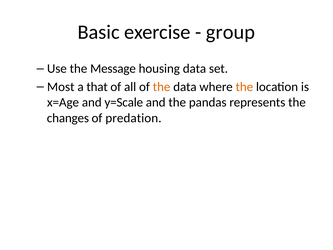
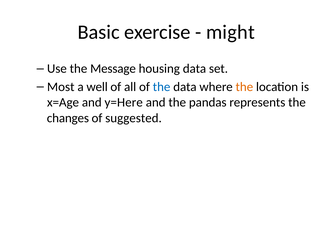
group: group -> might (230, 32)
that: that -> well (97, 87)
the colour: orange -> blue (162, 87)
y=Scale: y=Scale -> y=Here (124, 102)
predation: predation -> suggested (134, 118)
